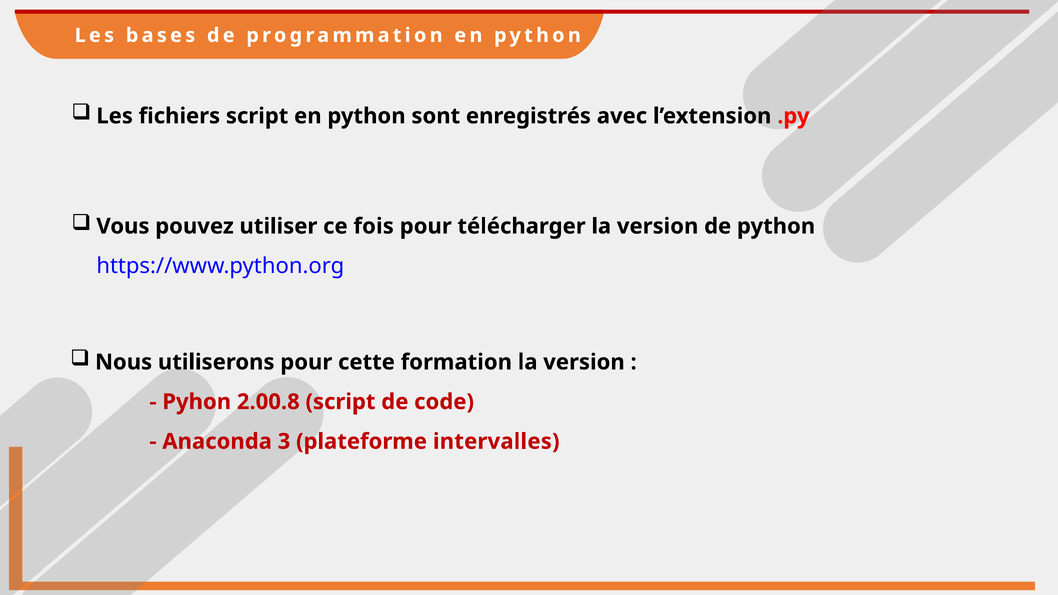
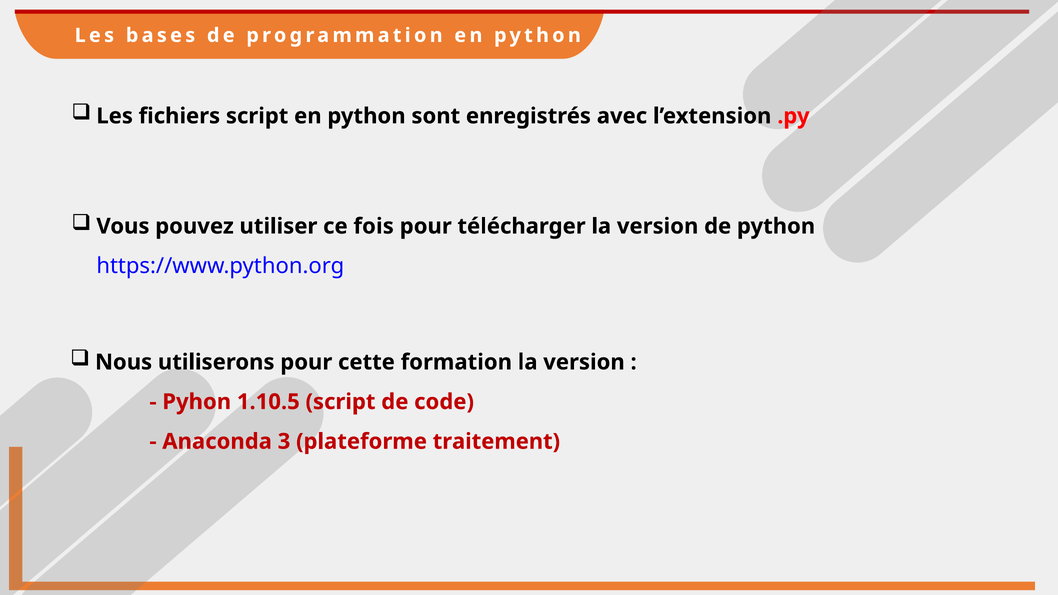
2.00.8: 2.00.8 -> 1.10.5 (268, 402)
intervalles: intervalles -> traitement (496, 442)
